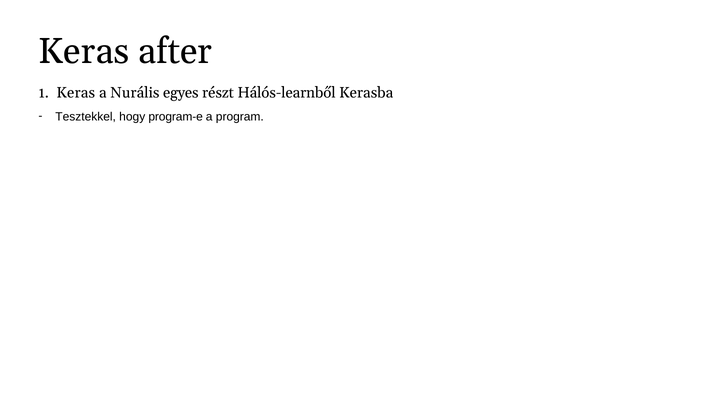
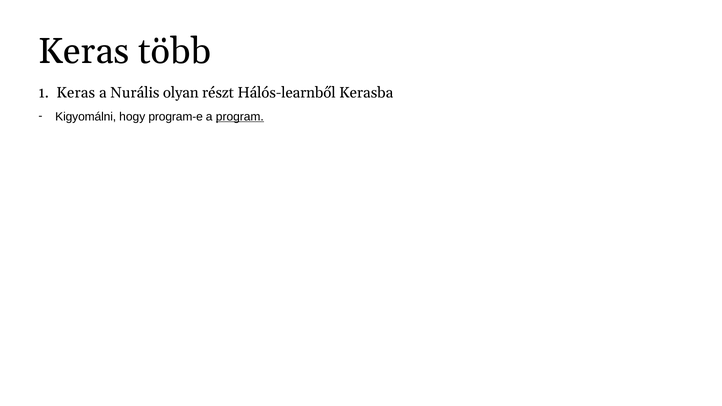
after: after -> több (175, 51)
egyes: egyes -> olyan (181, 93)
Tesztekkel: Tesztekkel -> Kigyomálni (86, 117)
program underline: none -> present (240, 117)
